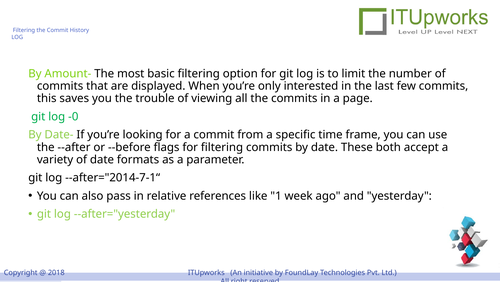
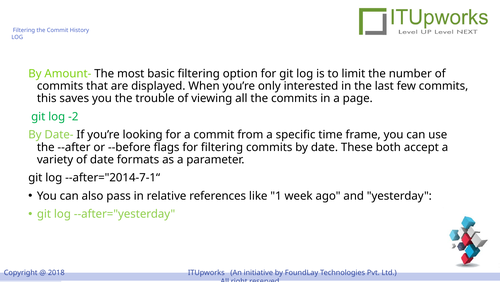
-0: -0 -> -2 (73, 116)
